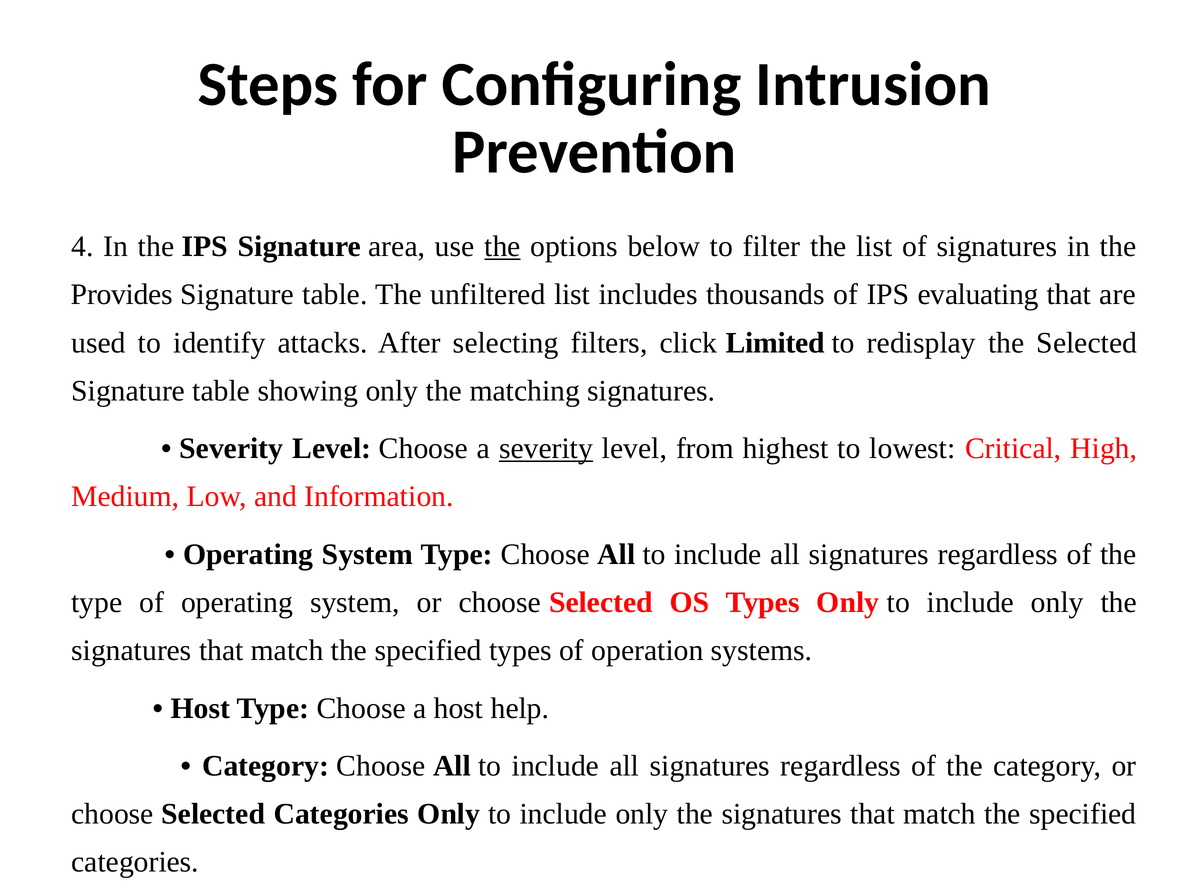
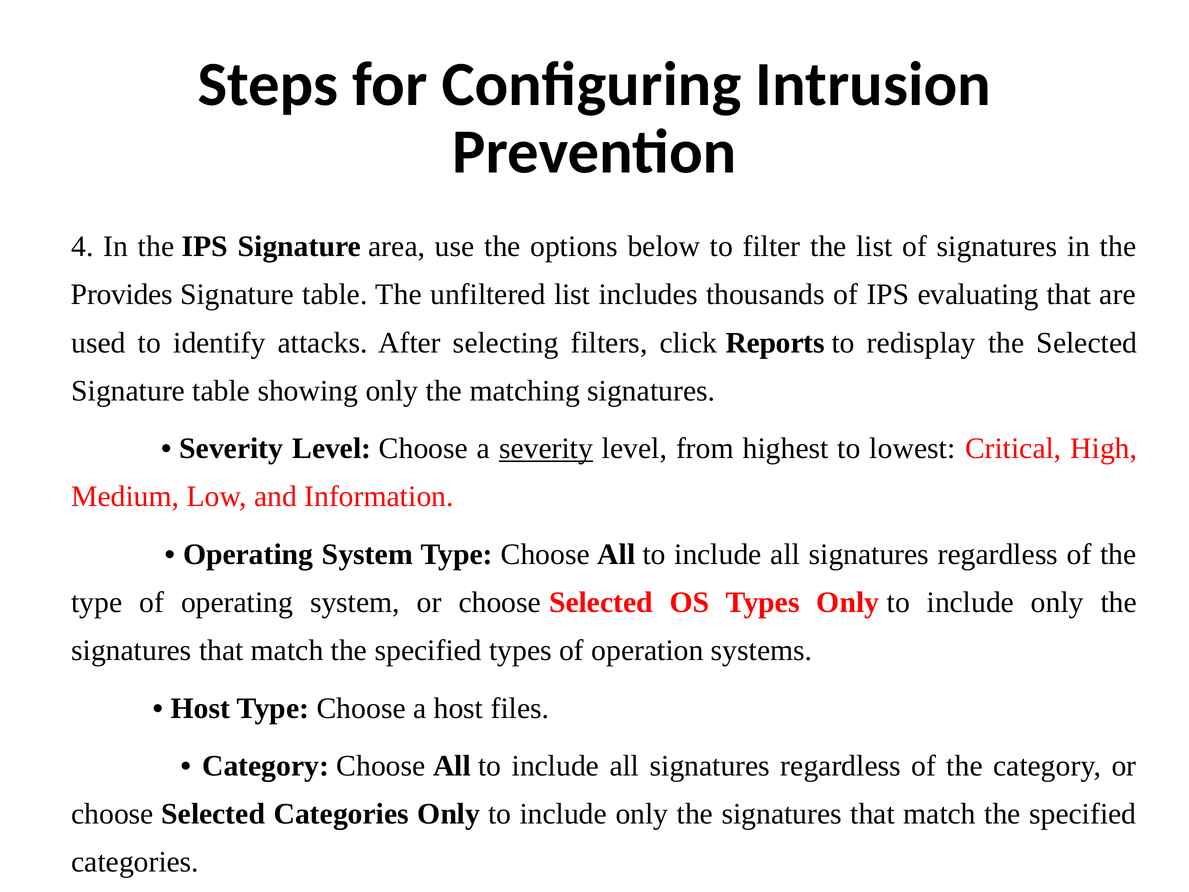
the underline: present -> none (502, 246)
Limited: Limited -> Reports (775, 343)
help: help -> files (520, 708)
